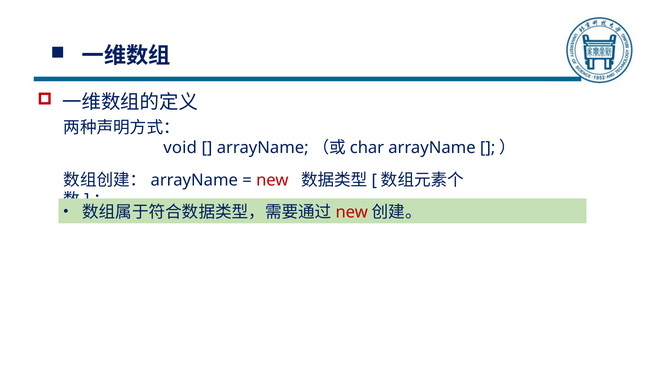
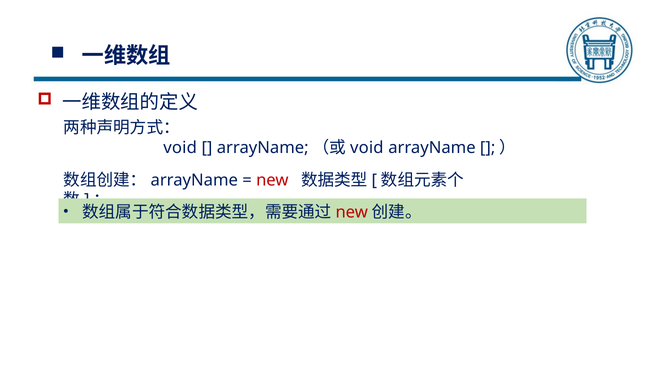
char: char -> void (367, 148)
